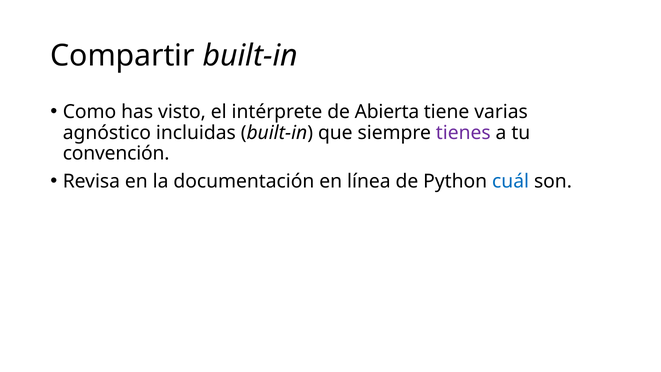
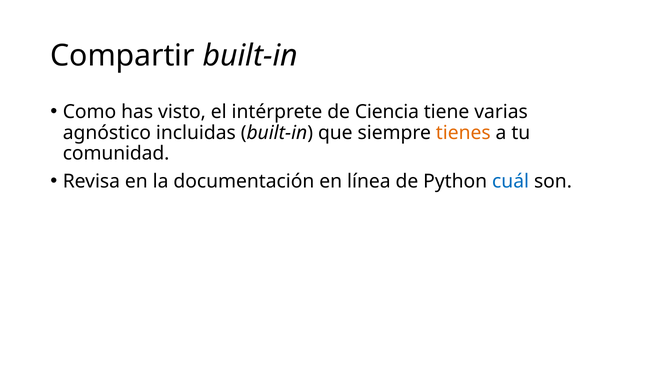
Abierta: Abierta -> Ciencia (387, 112)
tienes colour: purple -> orange (463, 133)
convención: convención -> comunidad (116, 153)
